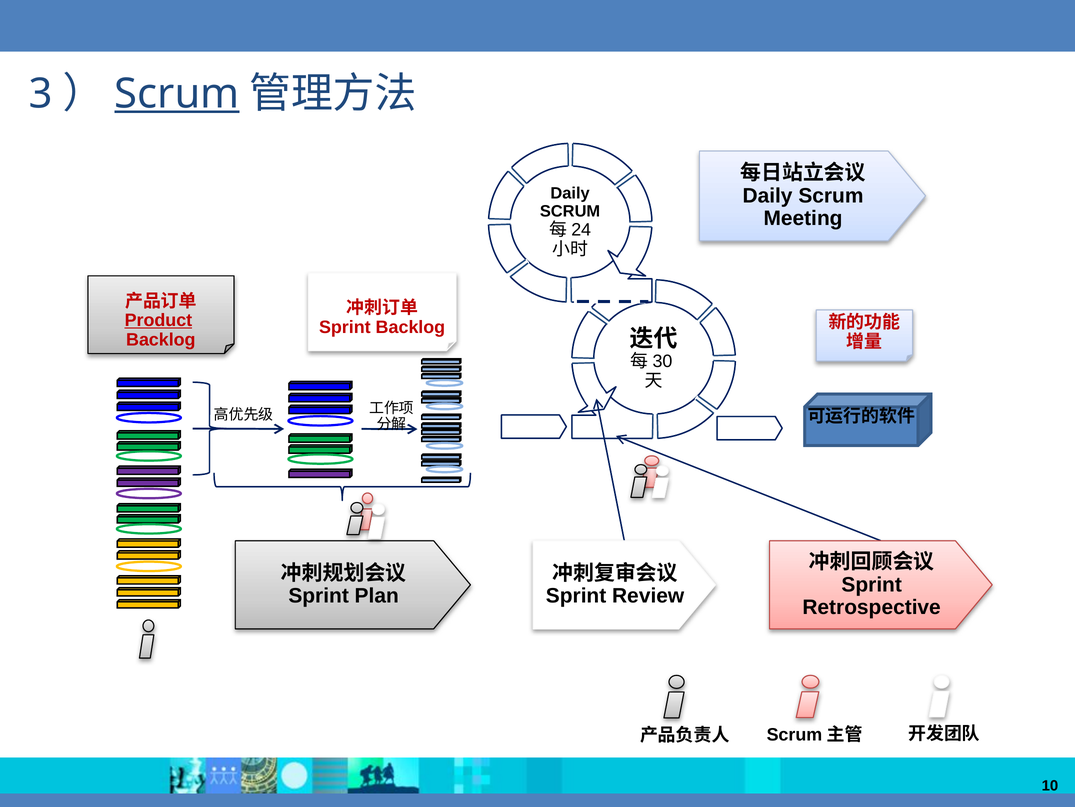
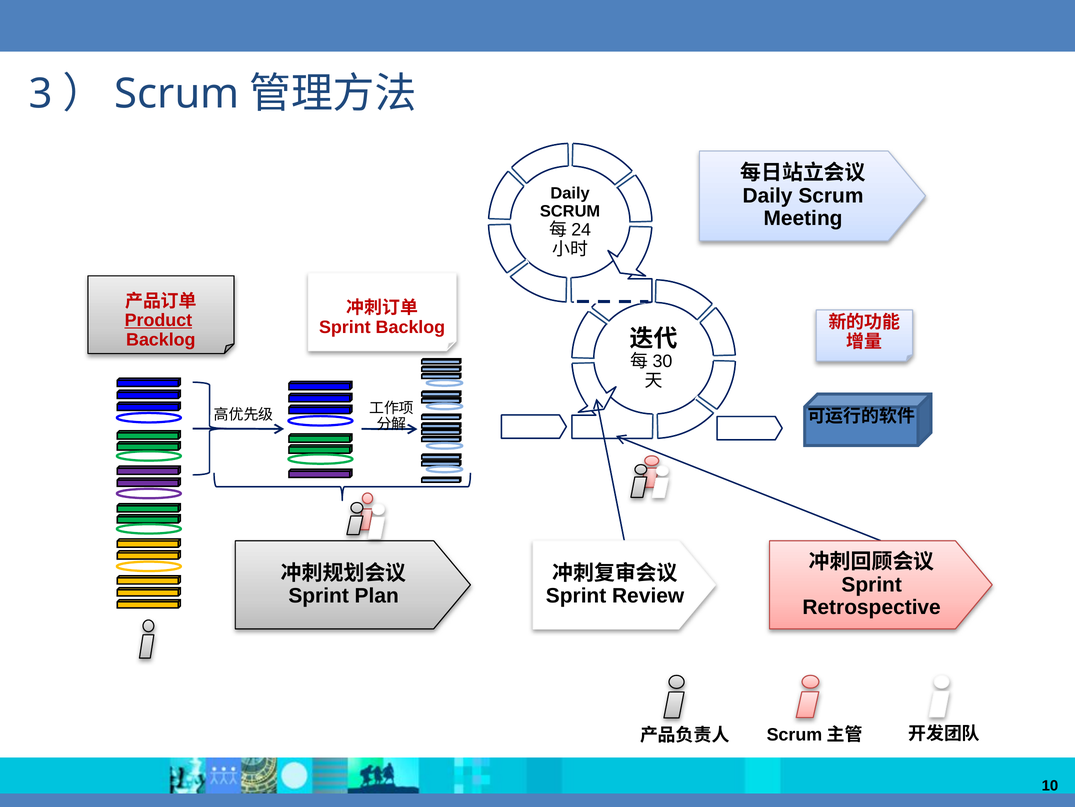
Scrum underline: present -> none (177, 94)
